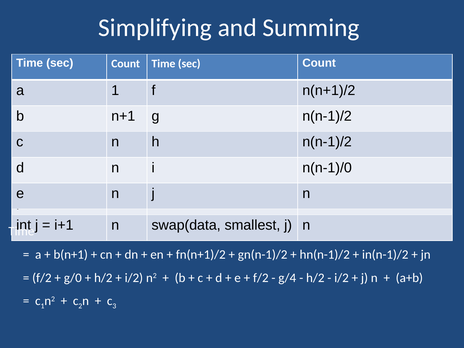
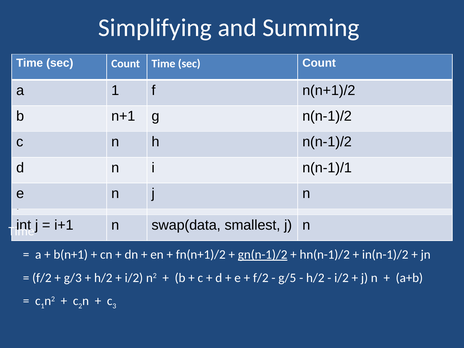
n(n-1)/0: n(n-1)/0 -> n(n-1)/1 (327, 168)
gn(n-1)/2 underline: none -> present (263, 255)
g/0: g/0 -> g/3 (73, 278)
g/4: g/4 -> g/5 (287, 278)
